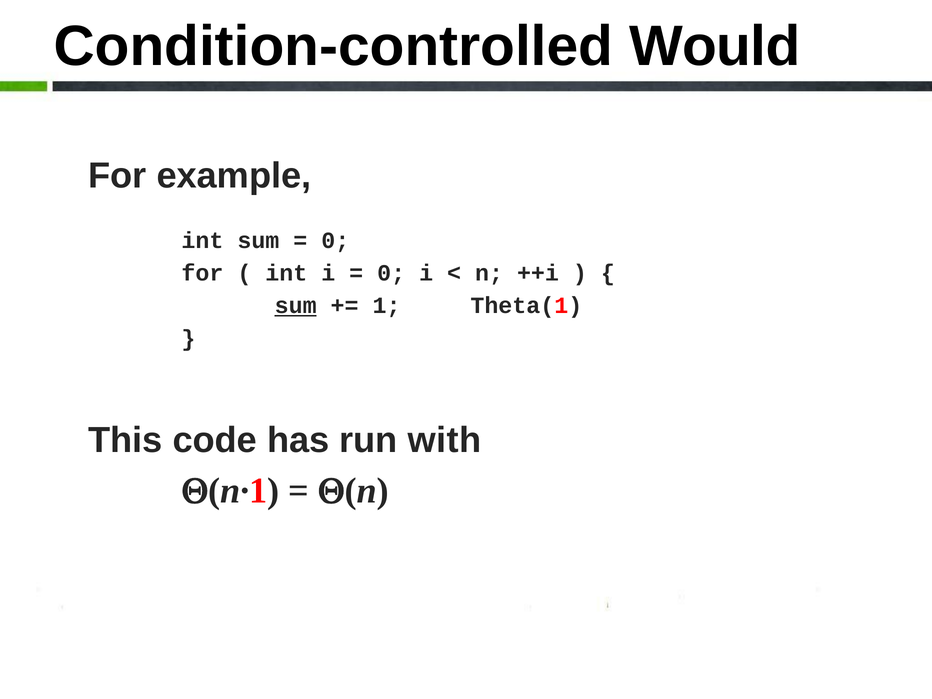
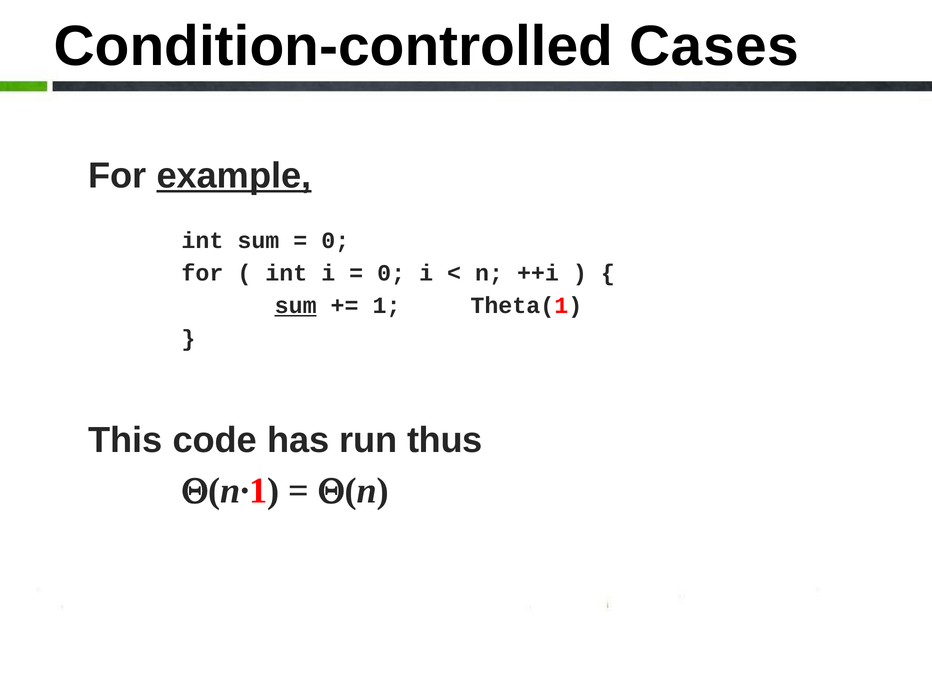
Would: Would -> Cases (714, 47)
example underline: none -> present (234, 176)
with: with -> thus (445, 440)
